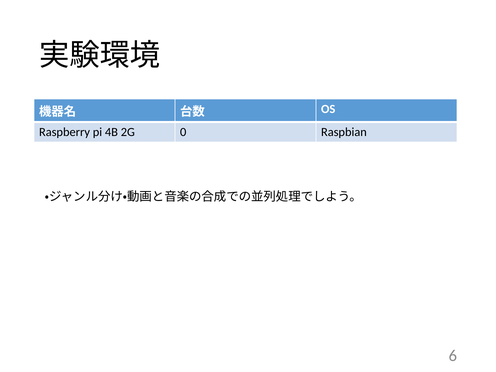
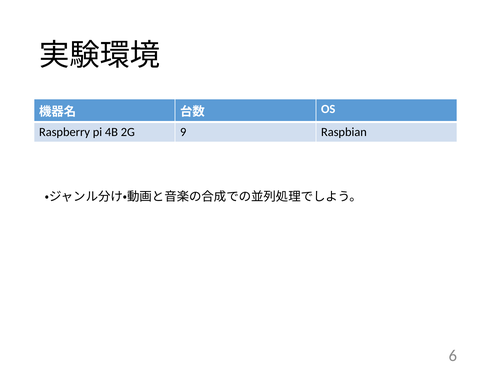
0: 0 -> 9 (183, 132)
